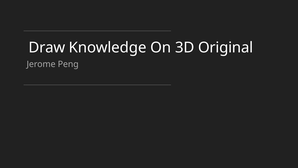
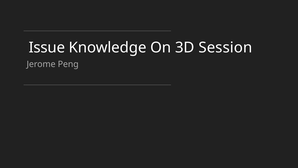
Draw: Draw -> Issue (47, 47)
Original: Original -> Session (225, 47)
